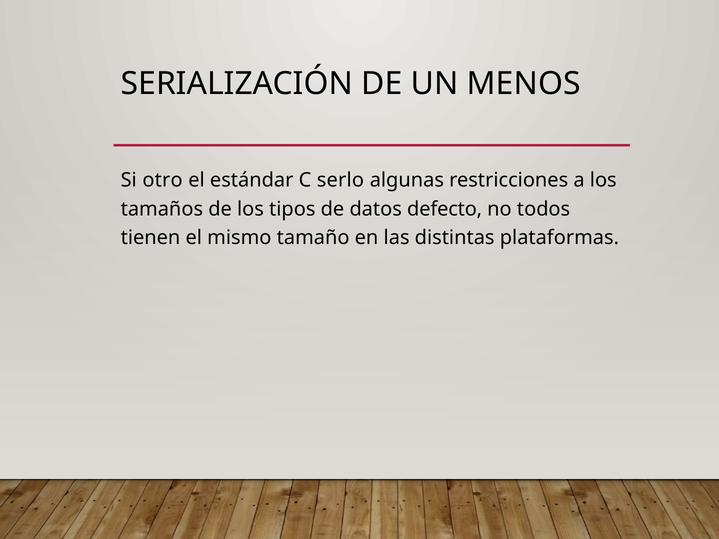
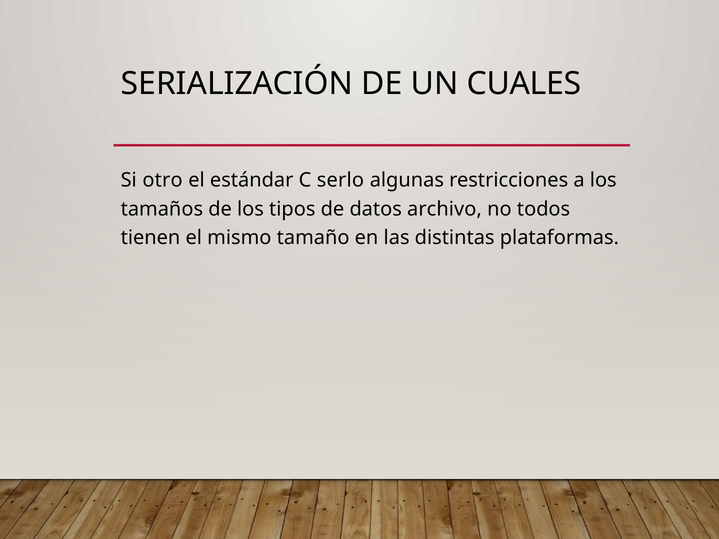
MENOS: MENOS -> CUALES (524, 84)
defecto: defecto -> archivo (444, 209)
